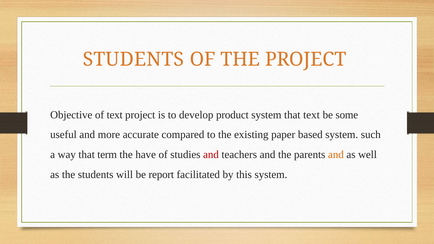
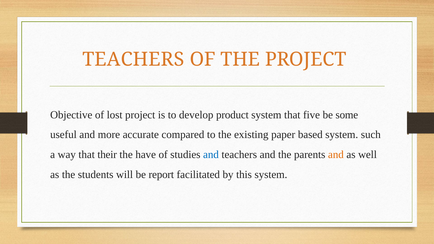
STUDENTS: STUDENTS -> TEACHERS (133, 60)
of text: text -> lost (115, 115)
that text: text -> five (312, 115)
term: term -> their (107, 155)
and colour: red -> blue (211, 155)
